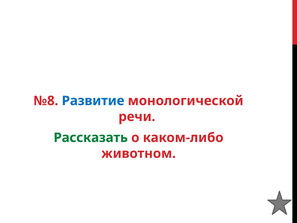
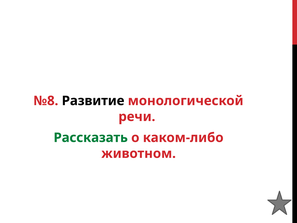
Развитие colour: blue -> black (93, 101)
